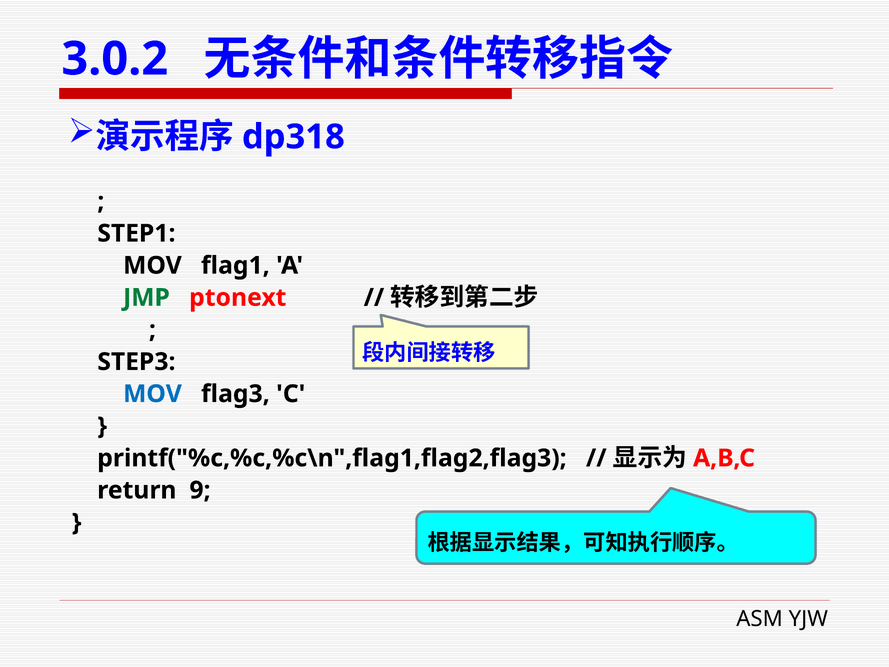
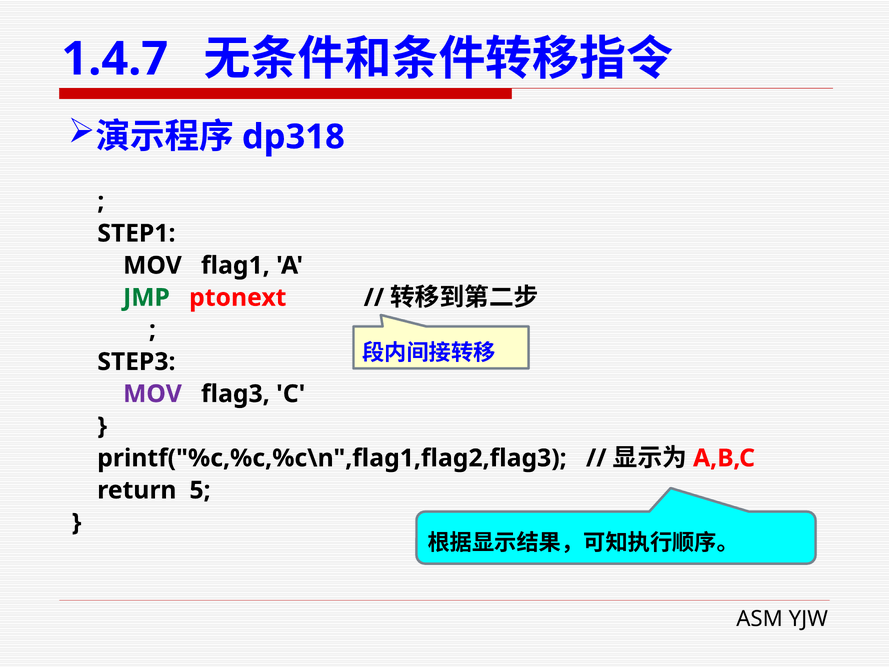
3.0.2: 3.0.2 -> 1.4.7 (115, 59)
MOV colour: blue -> purple (152, 394)
9: 9 -> 5 (200, 490)
